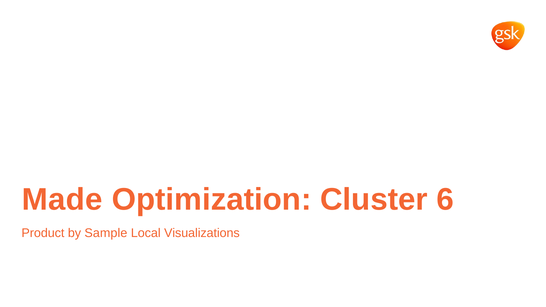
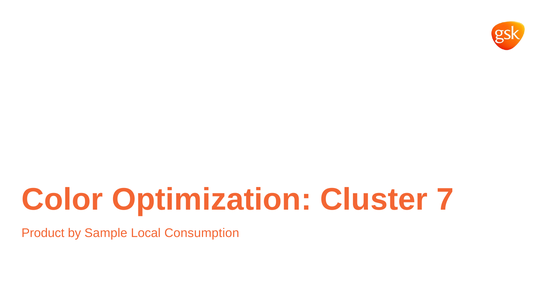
Made: Made -> Color (62, 199)
6: 6 -> 7 (445, 199)
Visualizations: Visualizations -> Consumption (202, 233)
